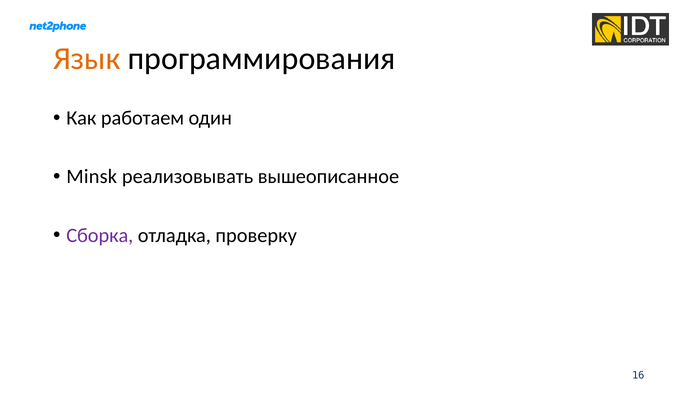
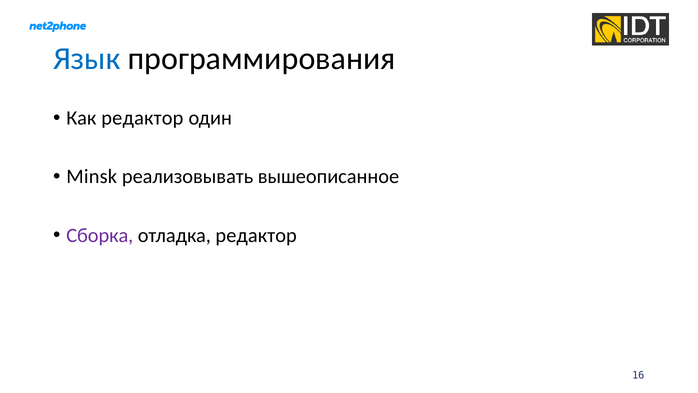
Язык colour: orange -> blue (87, 59)
Как работаем: работаем -> редактор (142, 118)
отладка проверку: проверку -> редактор (256, 235)
